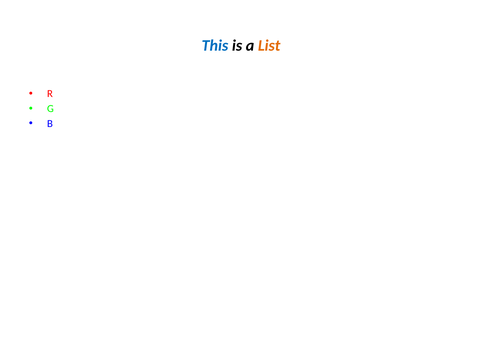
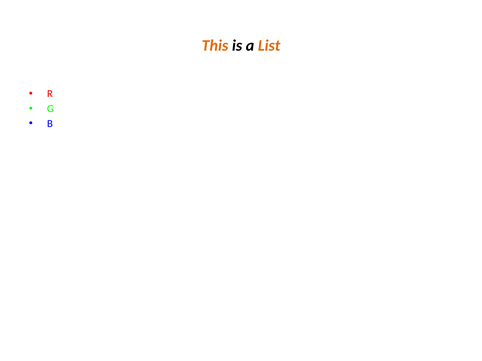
This colour: blue -> orange (215, 46)
